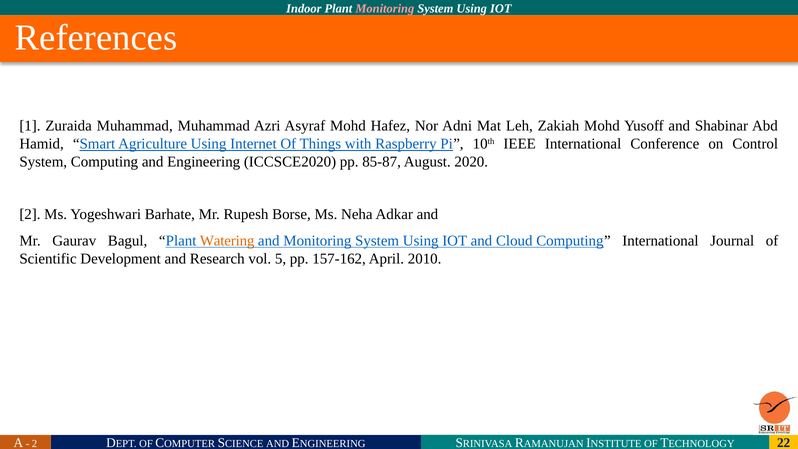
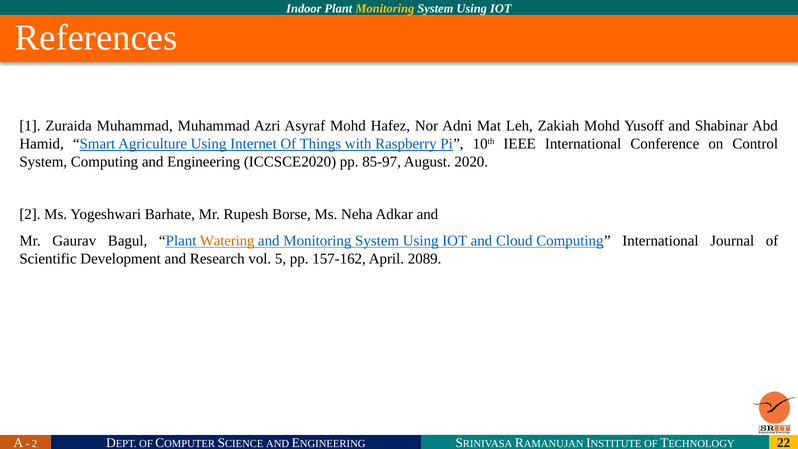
Monitoring colour: pink -> yellow (385, 8)
85-87: 85-87 -> 85-97 (382, 162)
2010: 2010 -> 2089 (425, 259)
